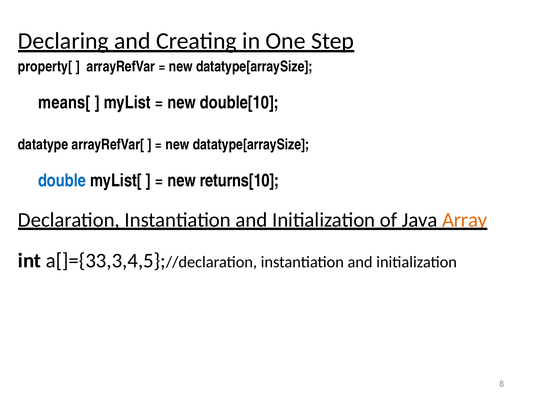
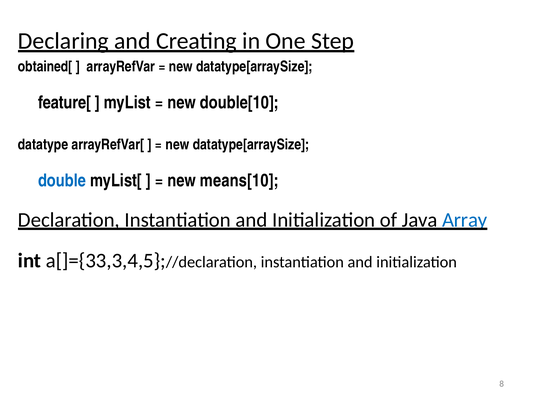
property[: property[ -> obtained[ (45, 67)
means[: means[ -> feature[ (65, 103)
returns[10: returns[10 -> means[10 (239, 181)
Array colour: orange -> blue (465, 220)
